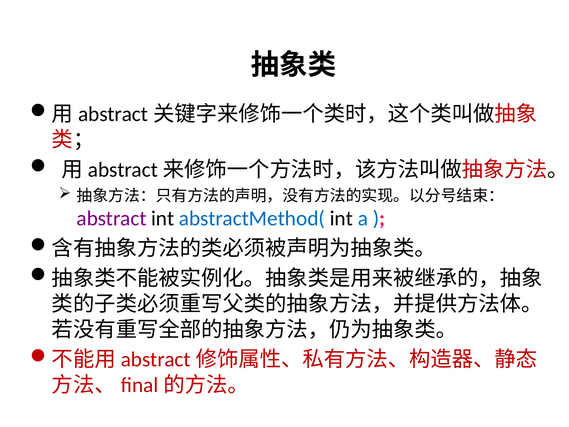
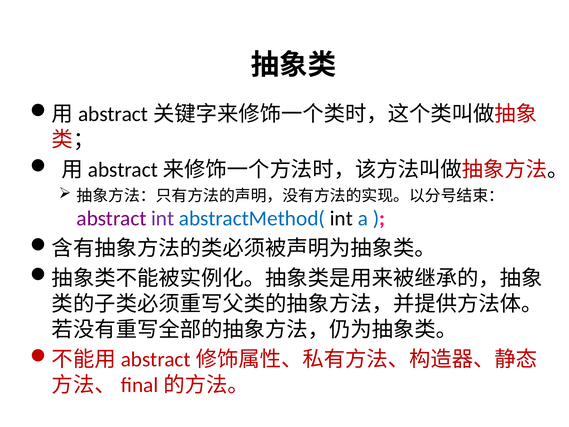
int colour: black -> purple (163, 218)
